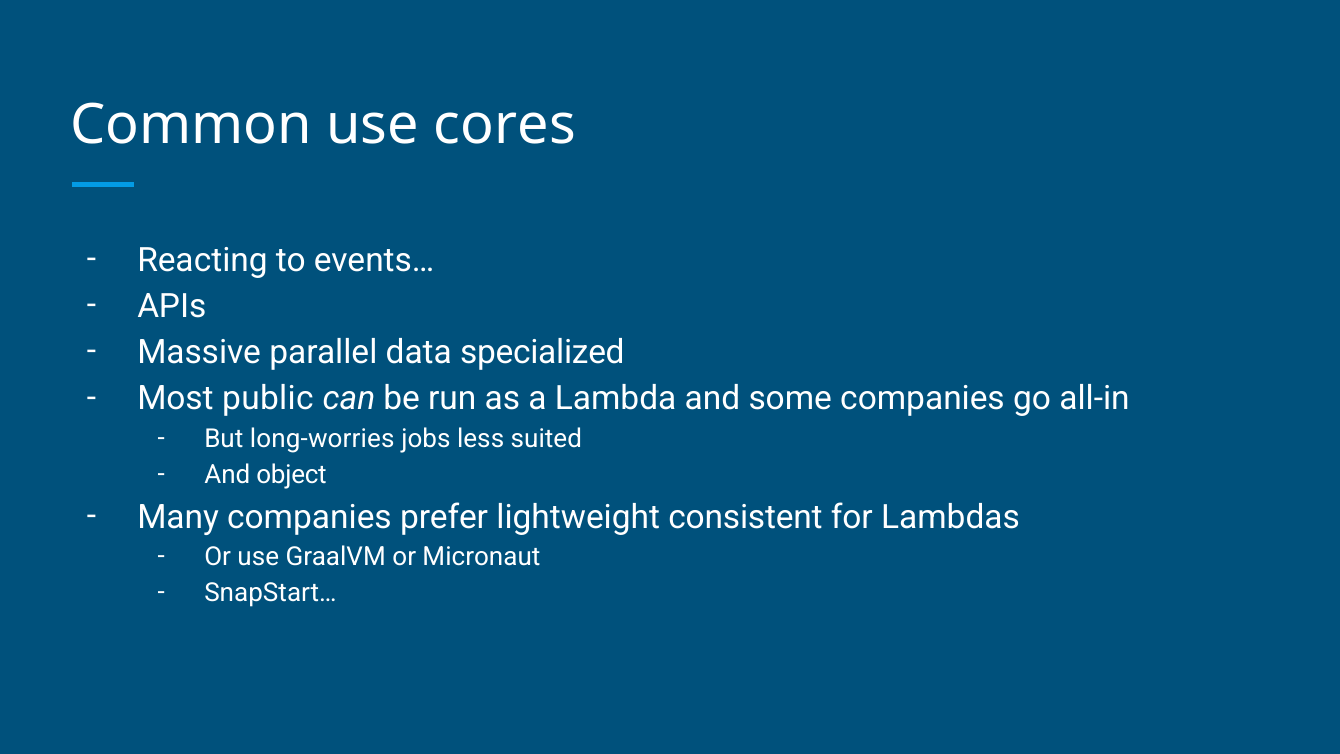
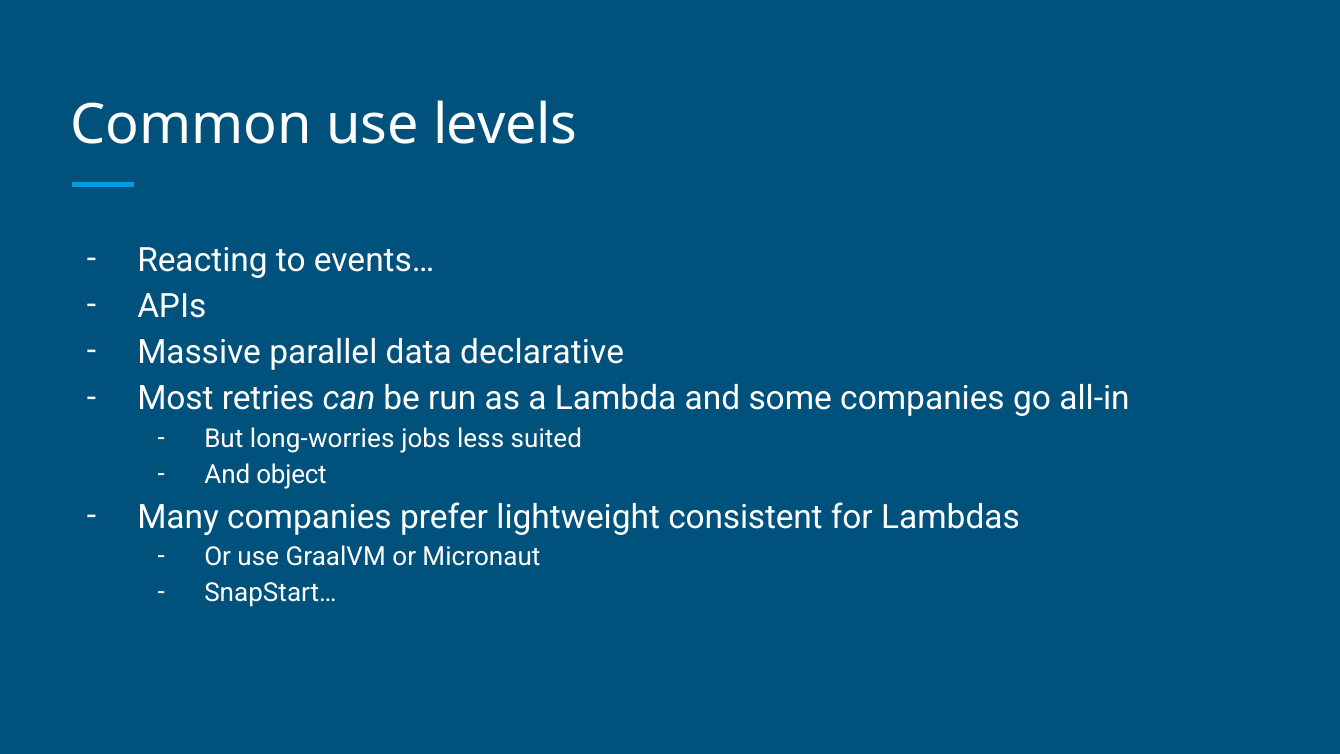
cores: cores -> levels (505, 125)
specialized: specialized -> declarative (542, 353)
public: public -> retries (268, 399)
